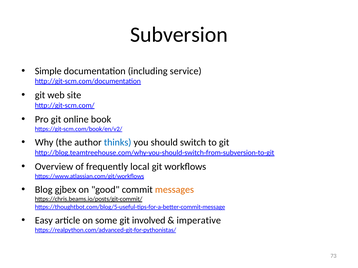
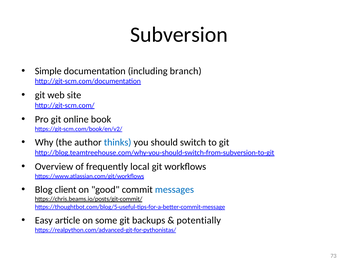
service: service -> branch (186, 71)
gjbex: gjbex -> client (66, 190)
messages colour: orange -> blue (174, 190)
involved: involved -> backups (149, 221)
imperative: imperative -> potentially (199, 221)
